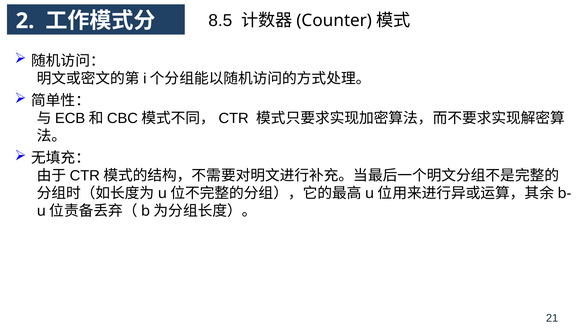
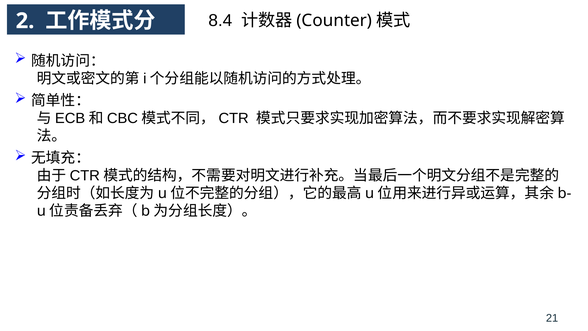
8.5: 8.5 -> 8.4 (220, 20)
